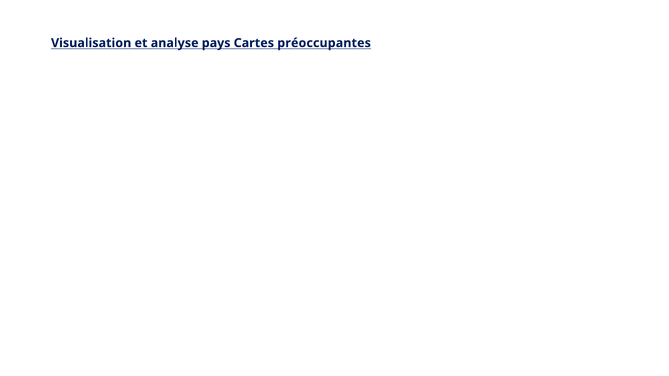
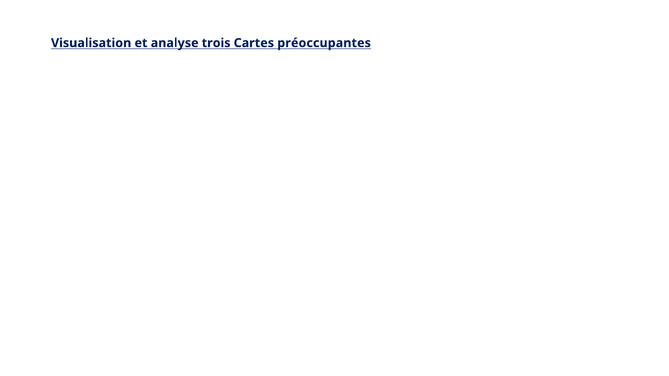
pays: pays -> trois (216, 43)
